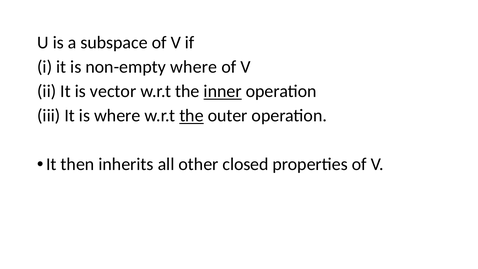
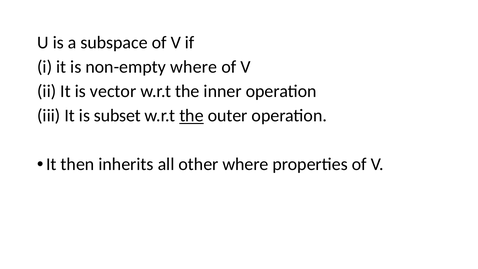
inner underline: present -> none (223, 91)
is where: where -> subset (117, 116)
other closed: closed -> where (246, 164)
